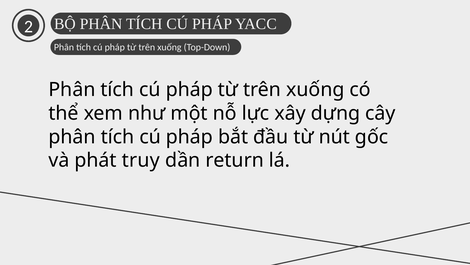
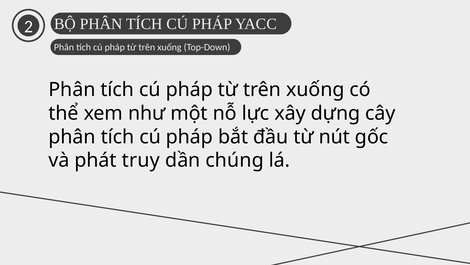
return: return -> chúng (235, 160)
